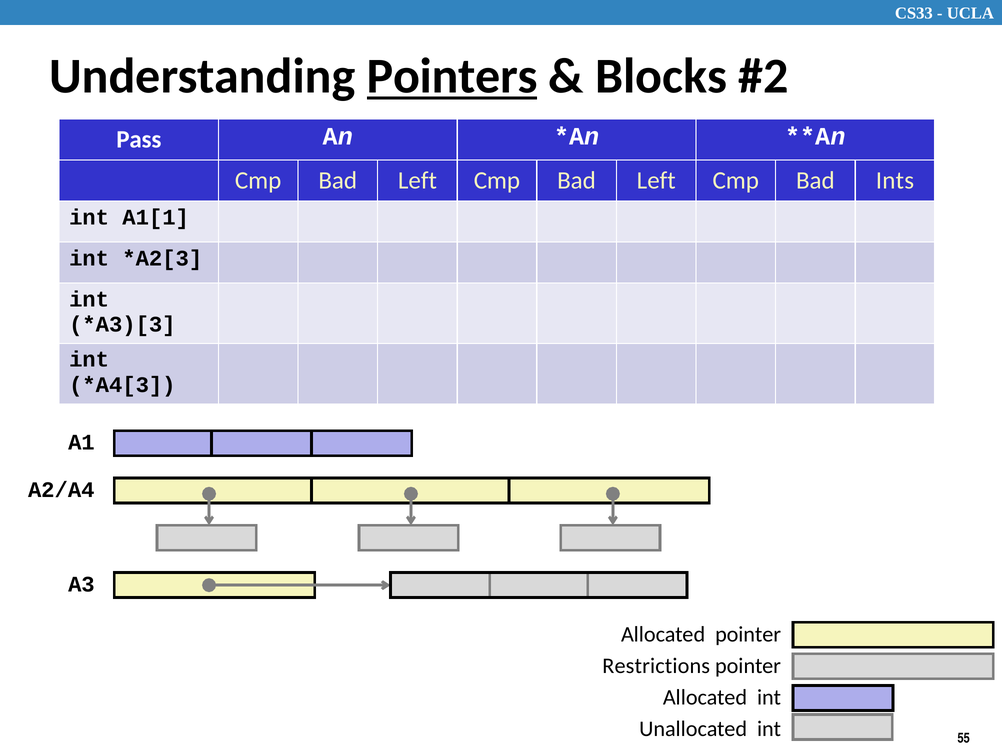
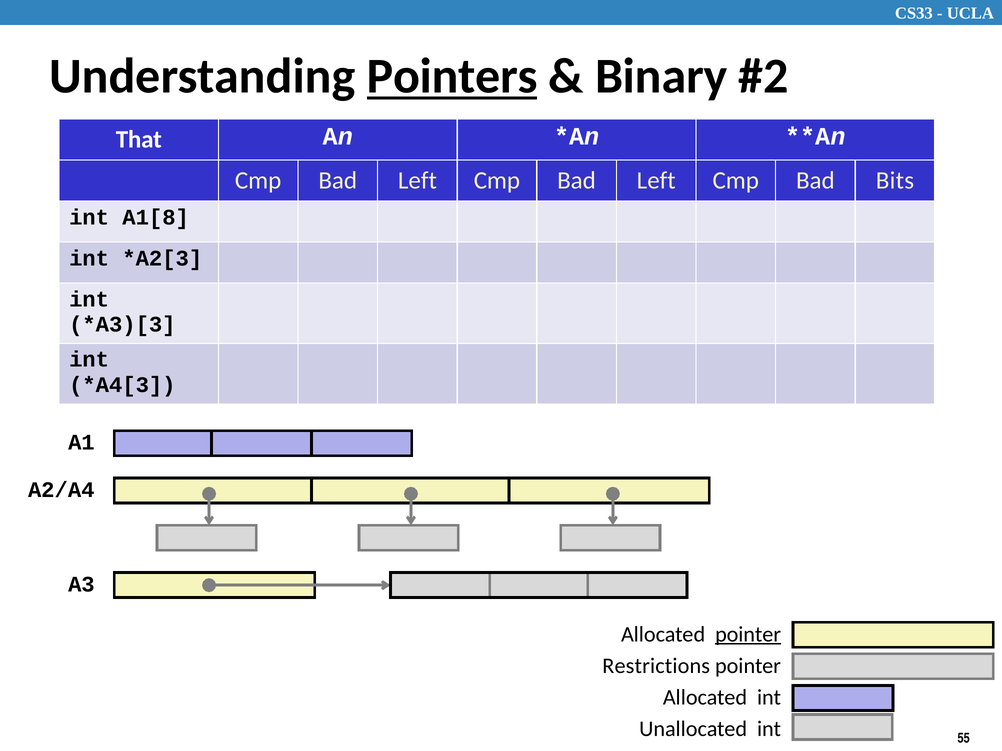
Blocks: Blocks -> Binary (661, 77)
Pass: Pass -> That (139, 140)
Ints: Ints -> Bits (895, 181)
A1[1: A1[1 -> A1[8 (156, 217)
pointer underline: none -> present (748, 635)
